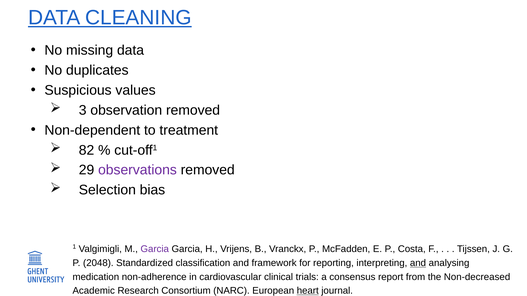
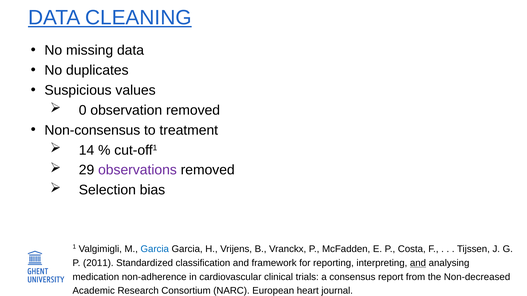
3: 3 -> 0 (83, 110)
Non-dependent: Non-dependent -> Non-consensus (92, 130)
82: 82 -> 14 (87, 150)
Garcia colour: purple -> blue (155, 249)
2048: 2048 -> 2011 (98, 263)
heart underline: present -> none (308, 291)
